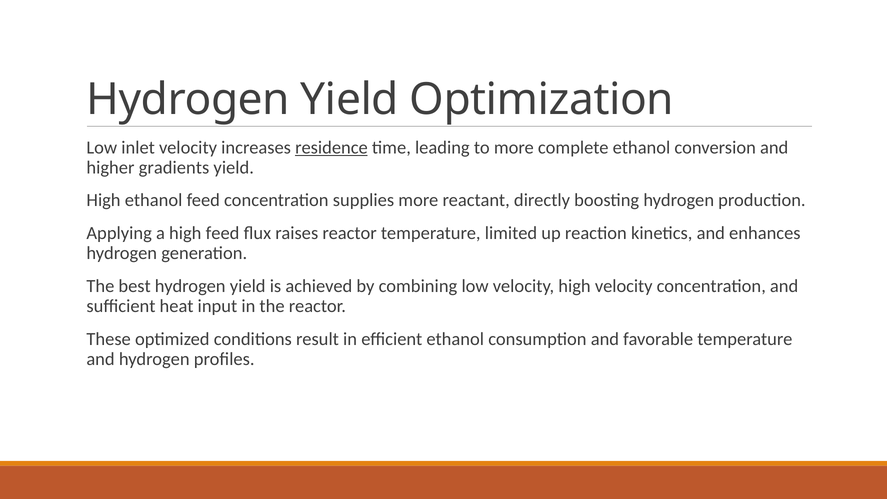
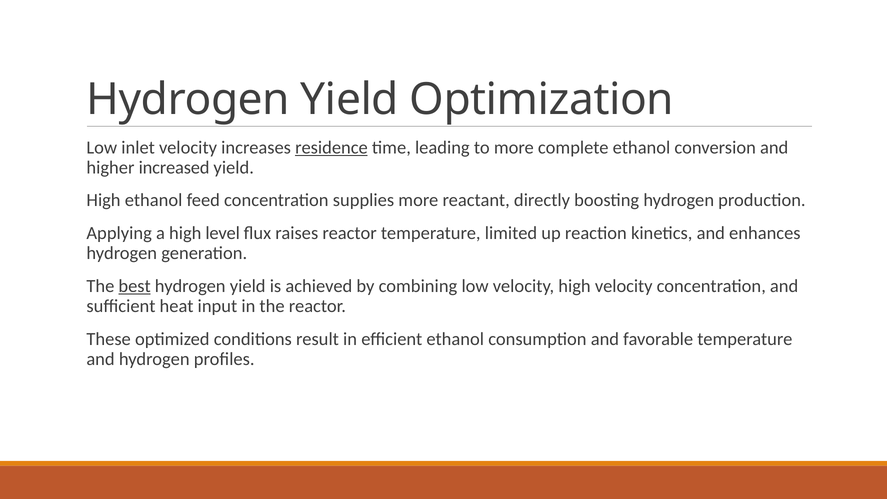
gradients: gradients -> increased (174, 167)
high feed: feed -> level (223, 233)
best underline: none -> present (135, 286)
